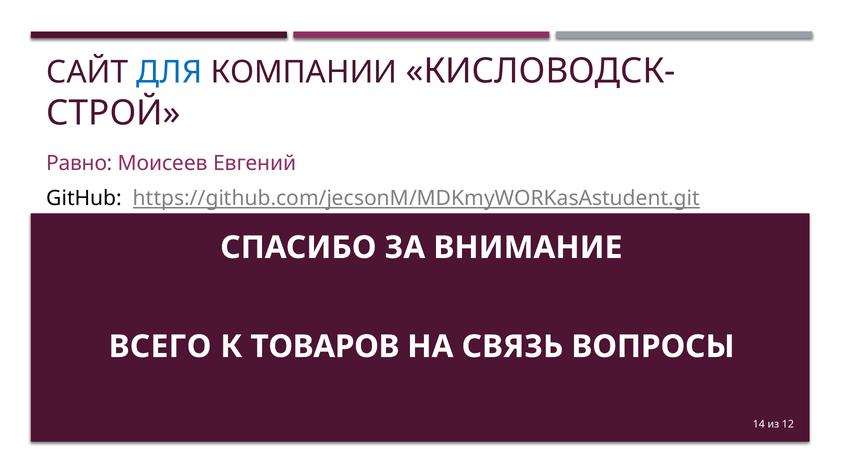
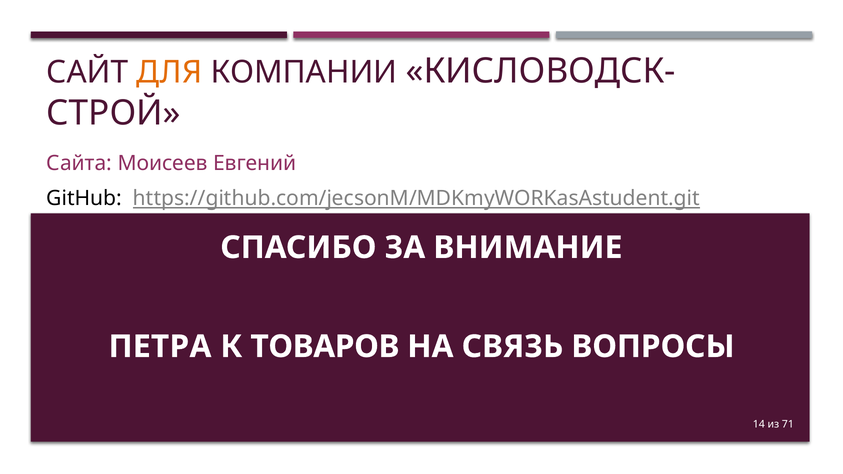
ДЛЯ colour: blue -> orange (169, 72)
Равно: Равно -> Сайта (79, 163)
ВСЕГО: ВСЕГО -> ПЕТРА (160, 347)
12: 12 -> 71 (788, 424)
